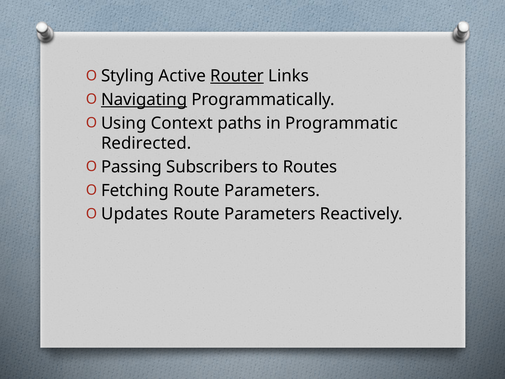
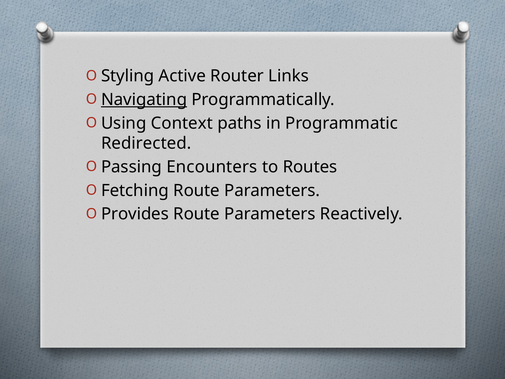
Router underline: present -> none (237, 76)
Subscribers: Subscribers -> Encounters (212, 167)
Updates: Updates -> Provides (135, 214)
